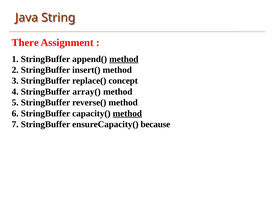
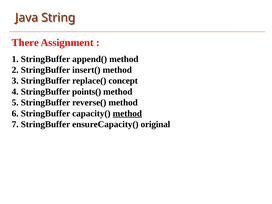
method underline: present -> none (124, 59)
array(: array( -> points( (87, 92)
because: because -> original (155, 124)
